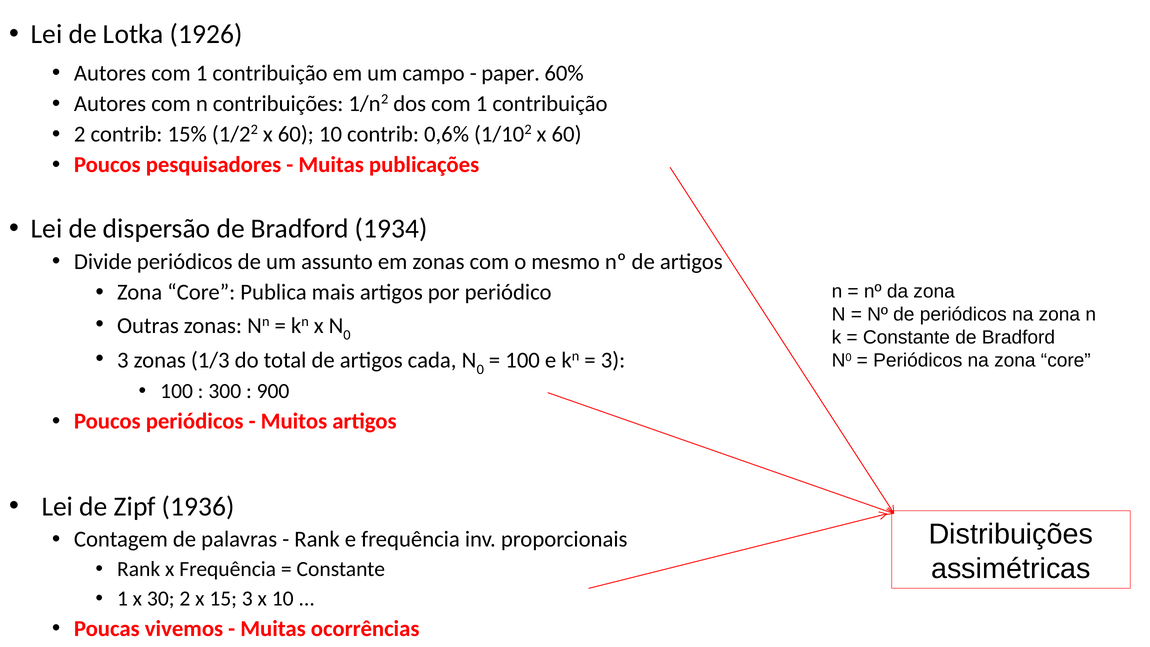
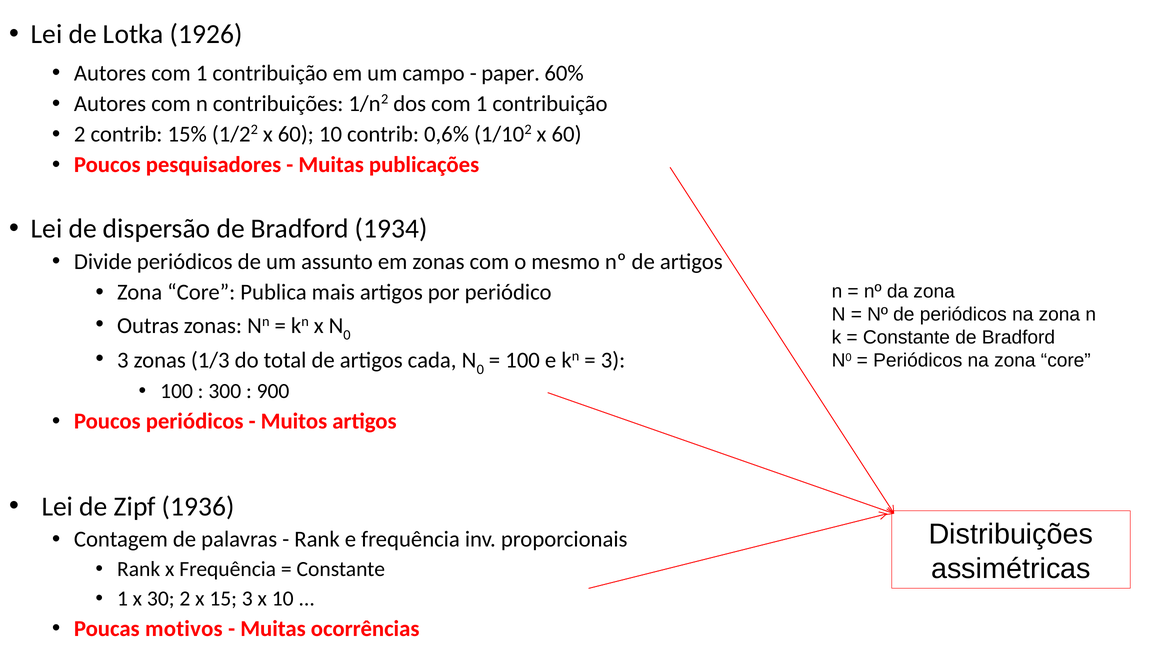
vivemos: vivemos -> motivos (184, 628)
